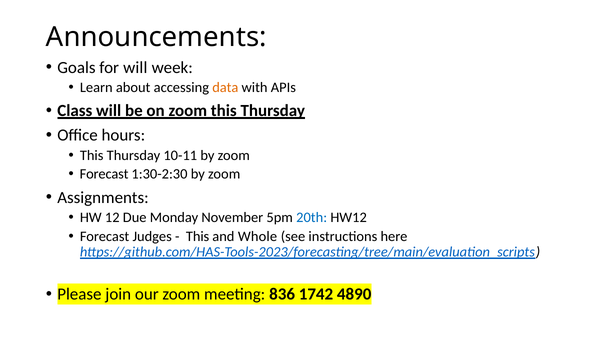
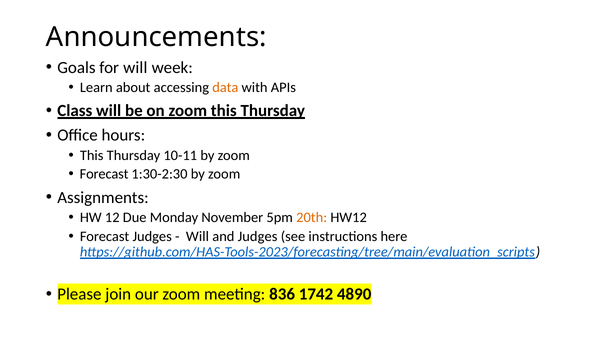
20th colour: blue -> orange (312, 218)
This: This -> Will (198, 236)
and Whole: Whole -> Judges (258, 236)
